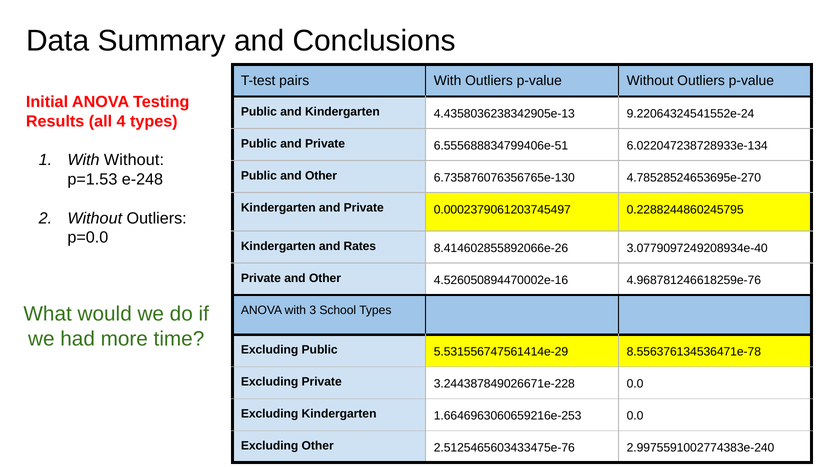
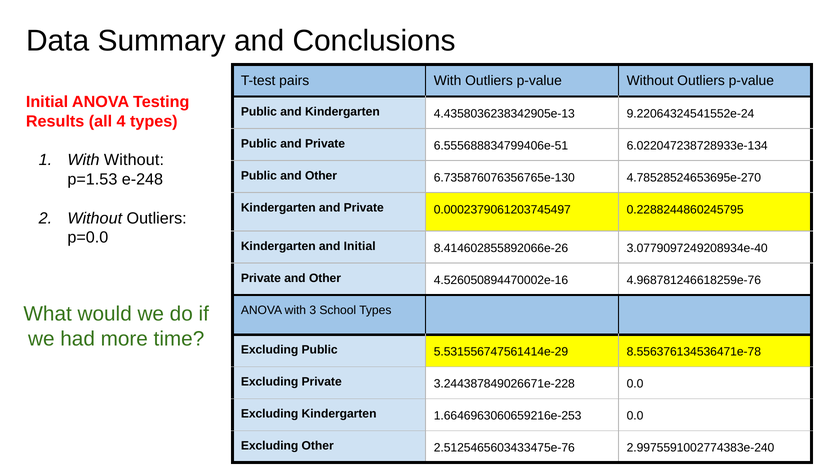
and Rates: Rates -> Initial (360, 246)
